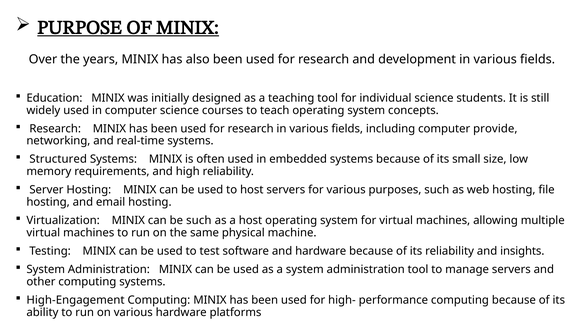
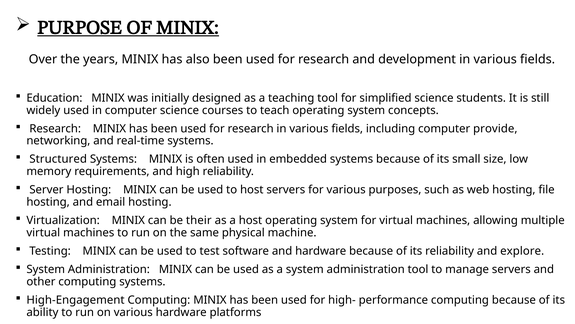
individual: individual -> simplified (385, 98)
be such: such -> their (199, 220)
insights: insights -> explore (522, 251)
